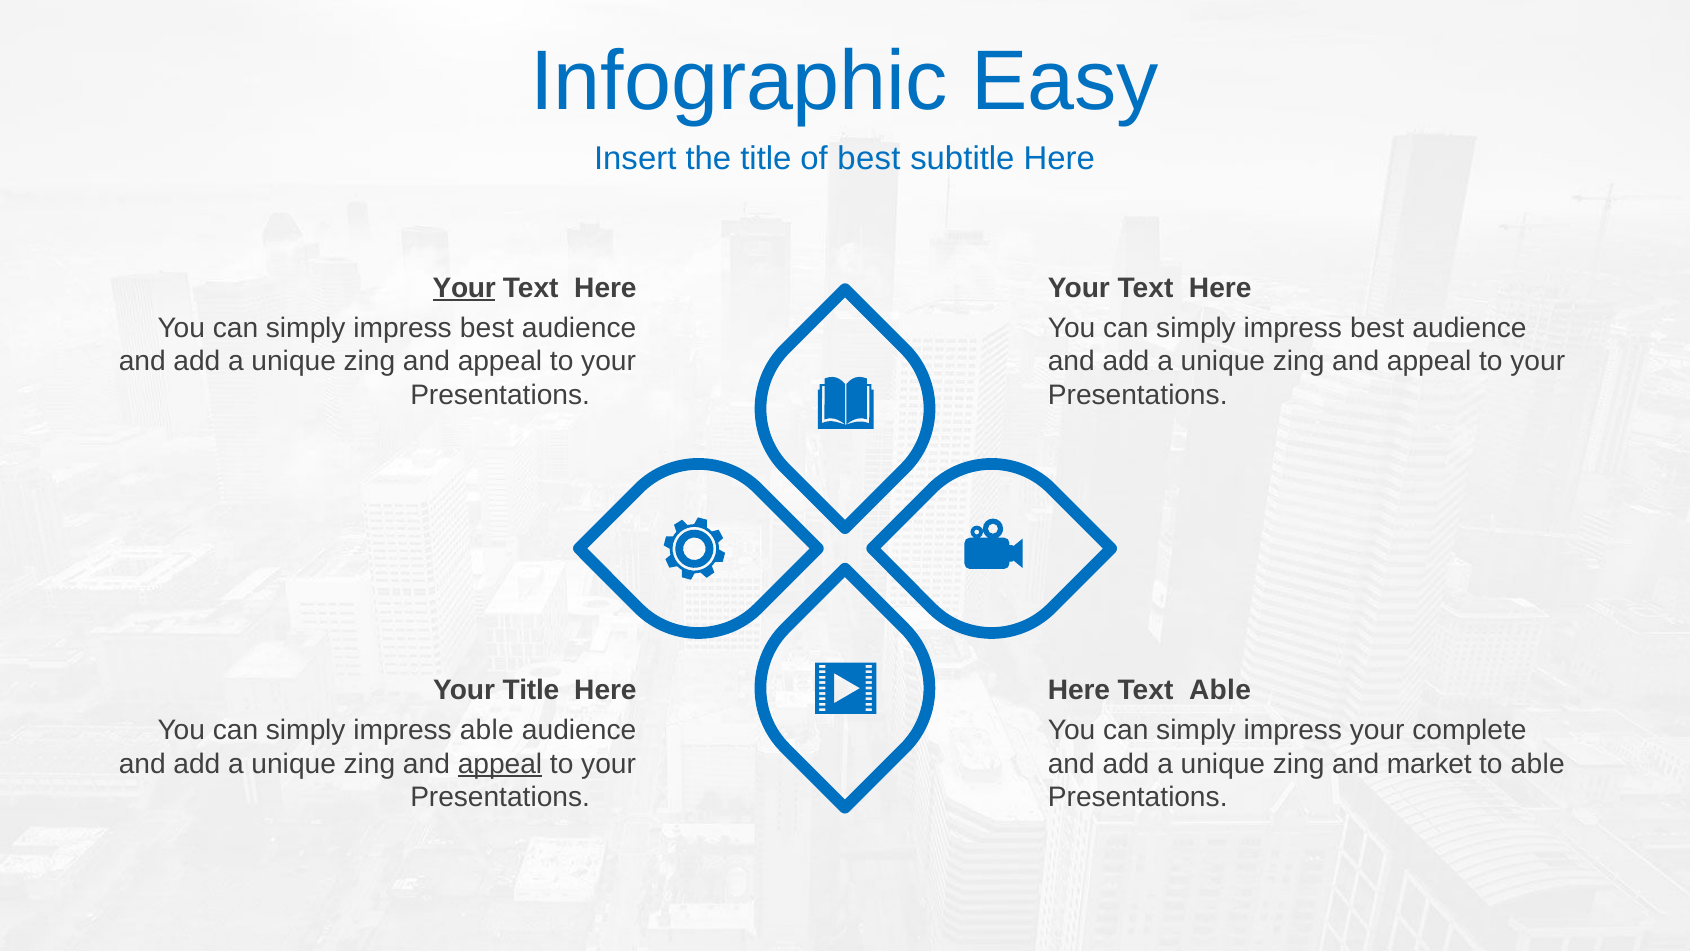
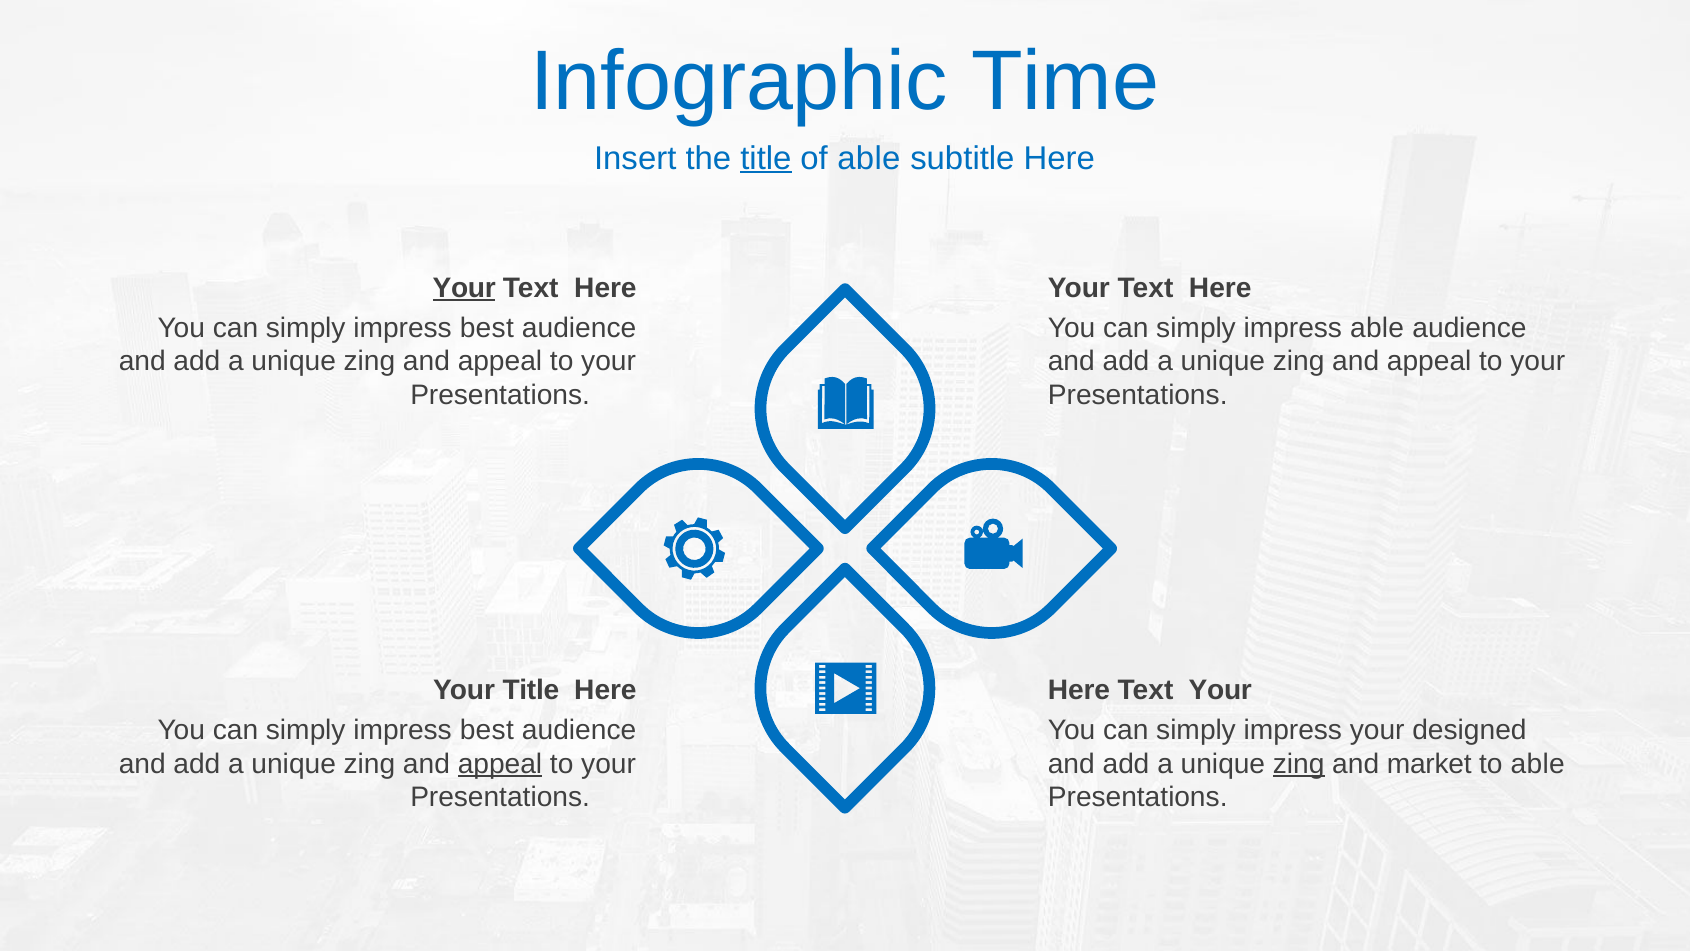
Easy: Easy -> Time (1065, 82)
title underline: none -> present (766, 158)
of best: best -> able (869, 158)
best: best -> able (1377, 328)
Text Able: Able -> Your (1220, 690)
able: able -> best (487, 730)
complete: complete -> designed (1469, 730)
zing underline: none -> present (1299, 763)
